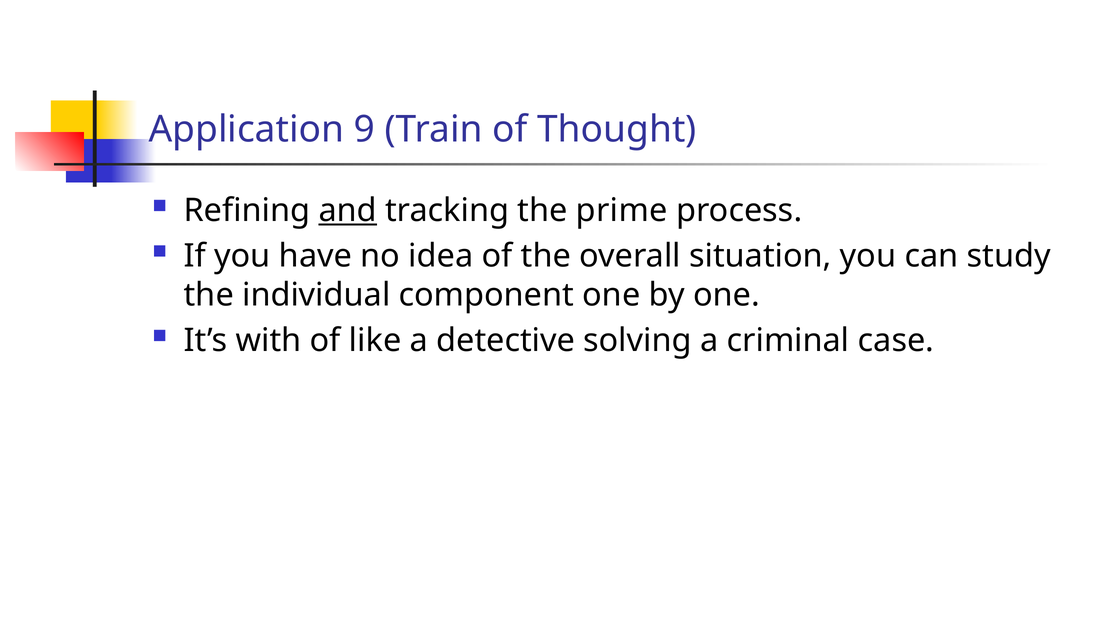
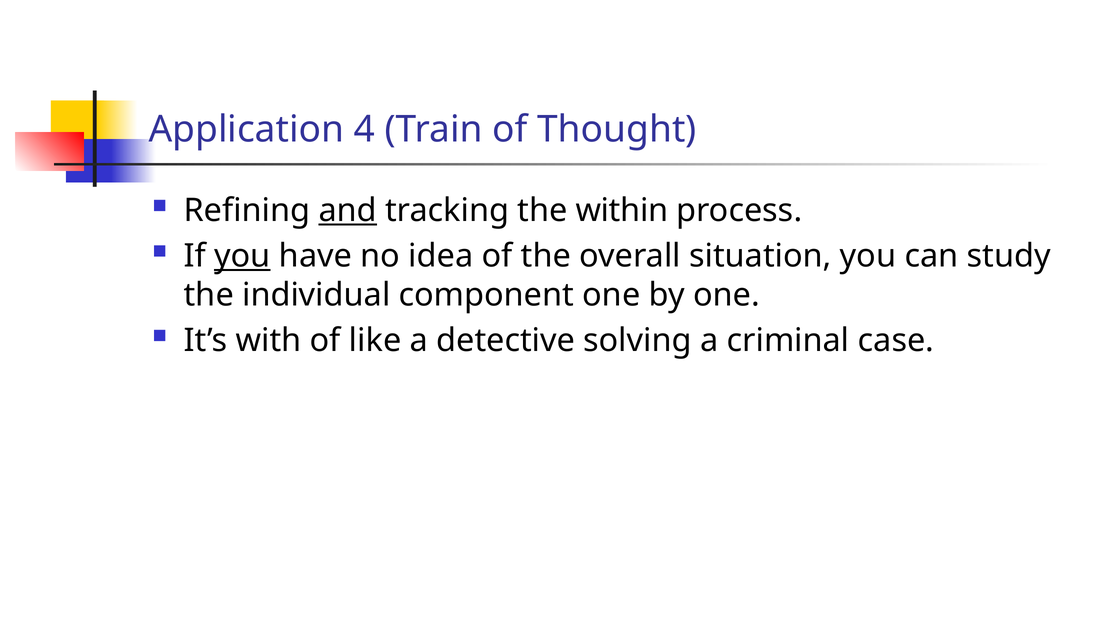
9: 9 -> 4 (364, 129)
prime: prime -> within (622, 210)
you underline: none -> present (242, 256)
